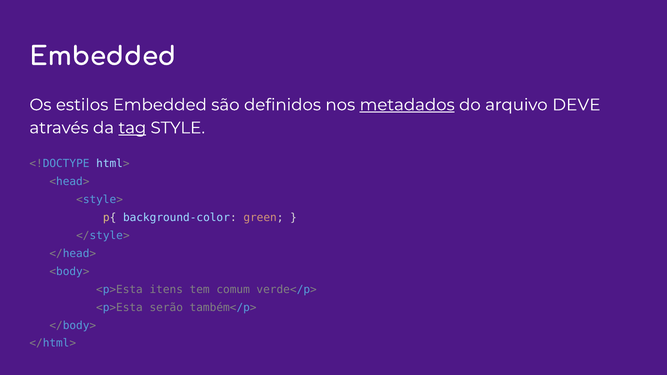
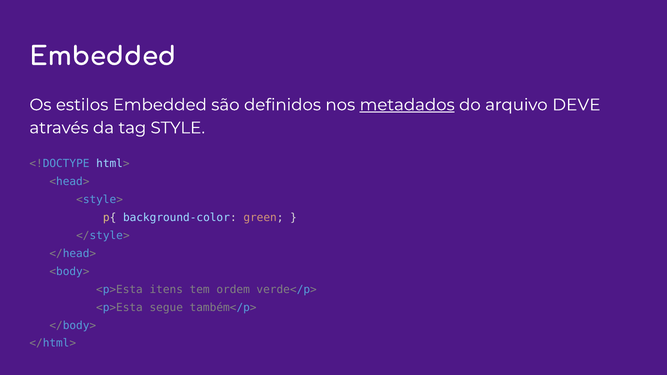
tag underline: present -> none (132, 128)
comum: comum -> ordem (233, 290)
serão: serão -> segue (166, 308)
